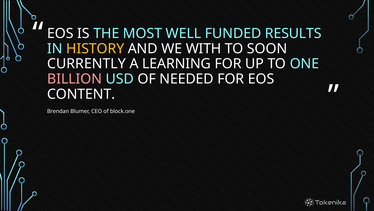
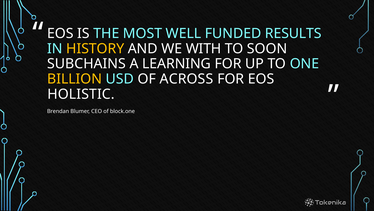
CURRENTLY: CURRENTLY -> SUBCHAINS (87, 64)
BILLION colour: pink -> yellow (75, 79)
NEEDED: NEEDED -> ACROSS (186, 79)
CONTENT: CONTENT -> HOLISTIC (81, 94)
